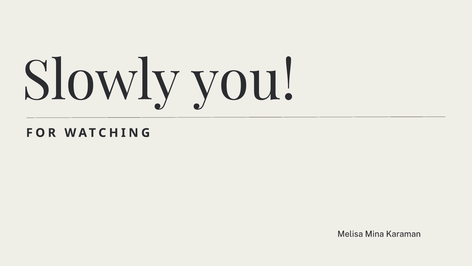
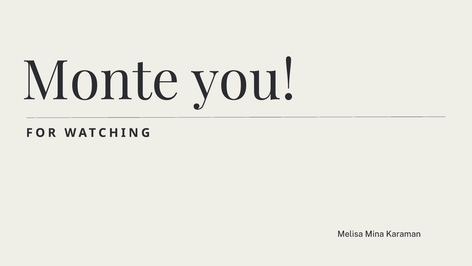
Slowly: Slowly -> Monte (101, 81)
